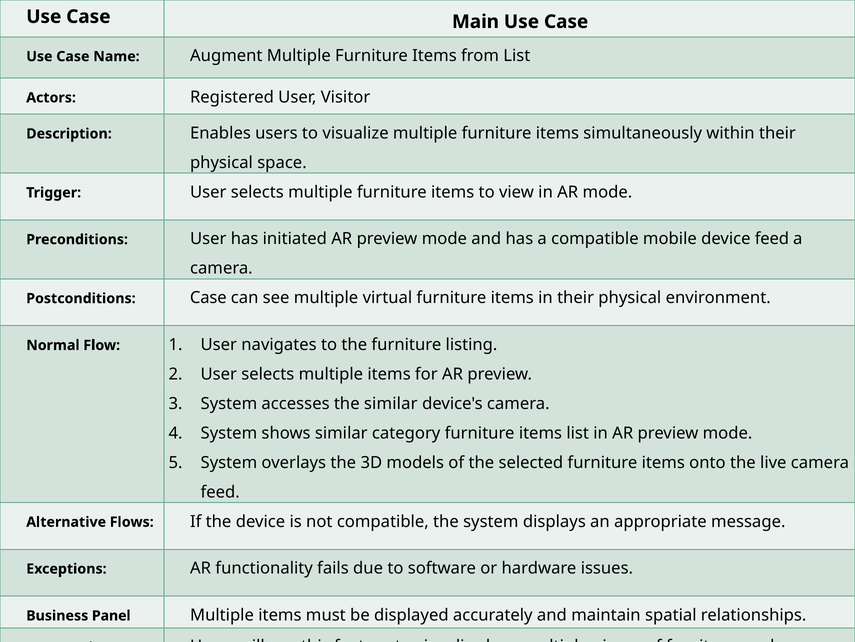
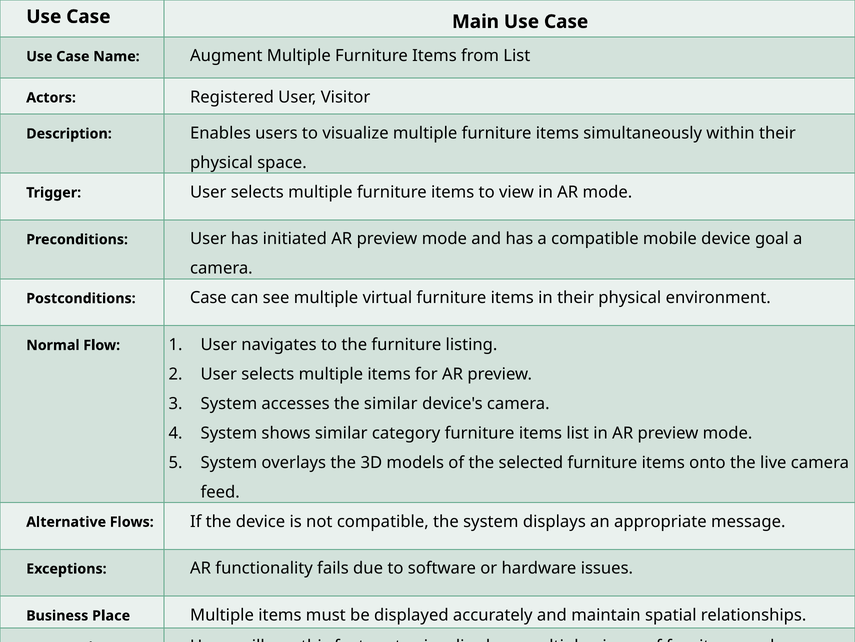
device feed: feed -> goal (772, 239)
Panel: Panel -> Place (111, 615)
